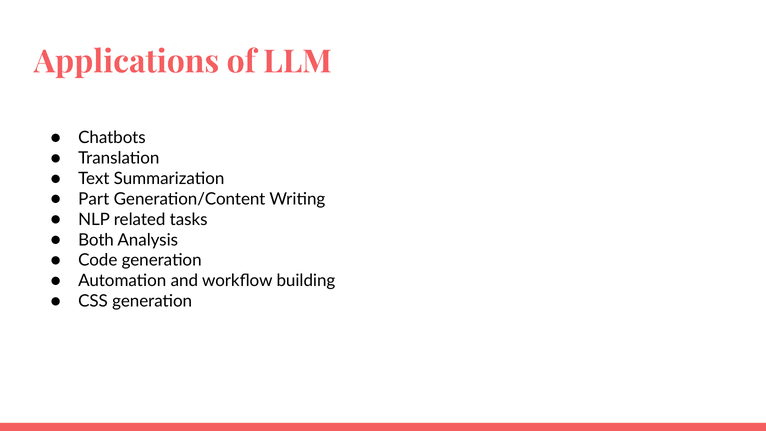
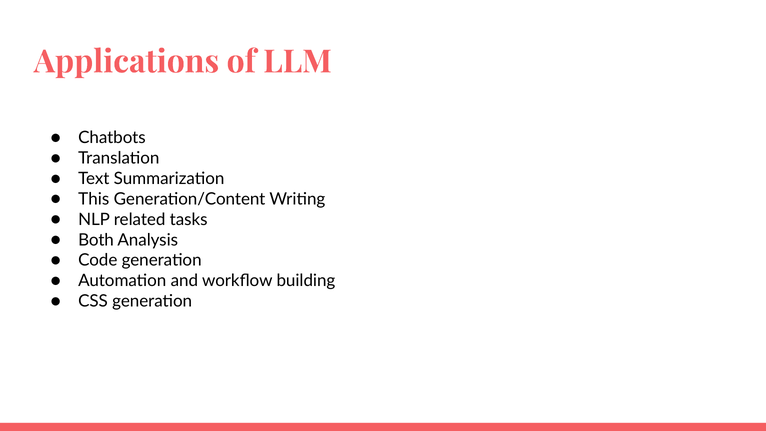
Part: Part -> This (94, 199)
